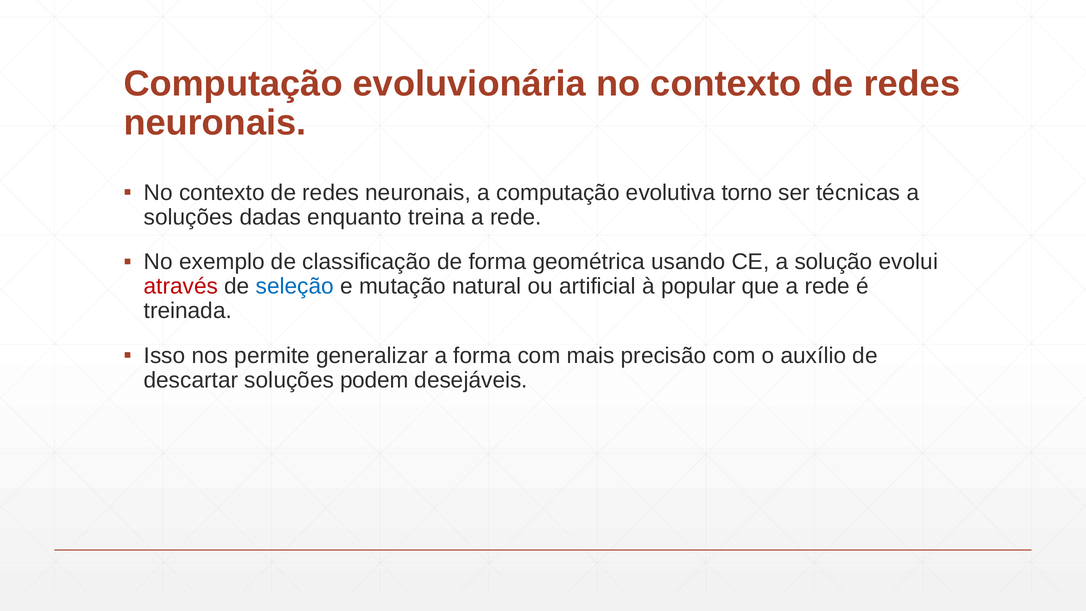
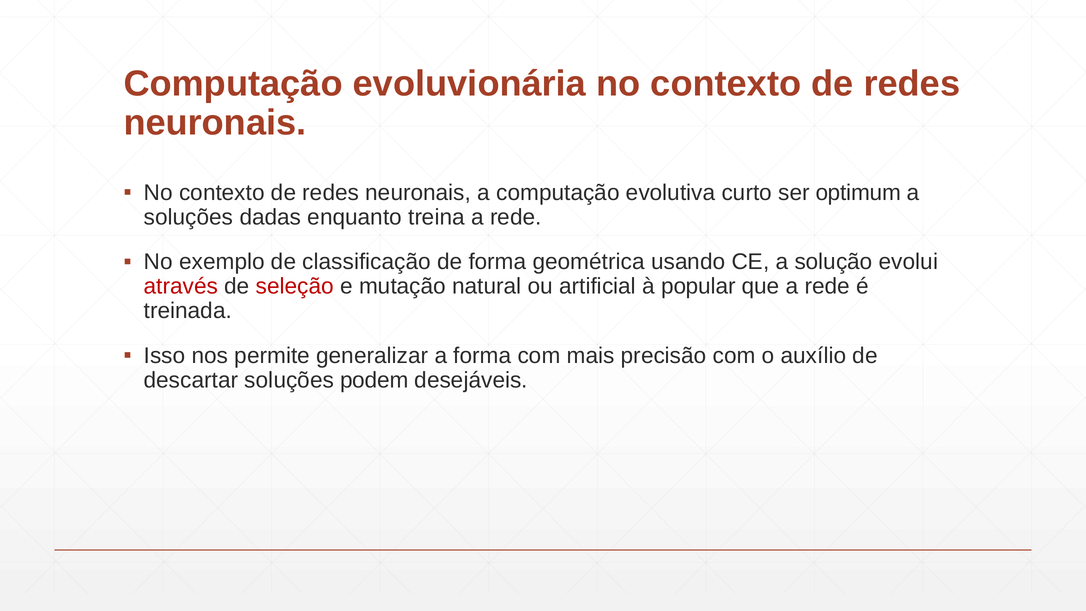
torno: torno -> curto (747, 193)
técnicas: técnicas -> optimum (858, 193)
seleção colour: blue -> red (295, 286)
